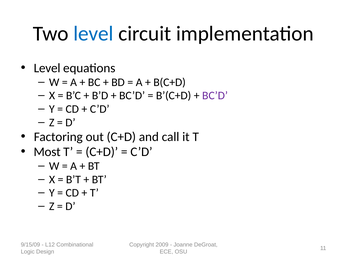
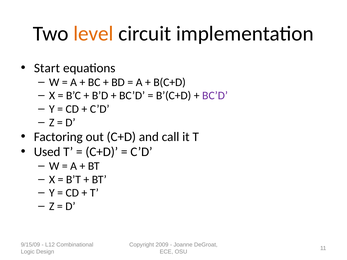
level colour: blue -> orange (93, 34)
Level: Level -> Start (47, 68)
Most: Most -> Used (47, 152)
